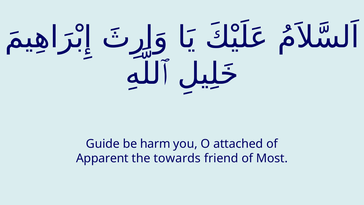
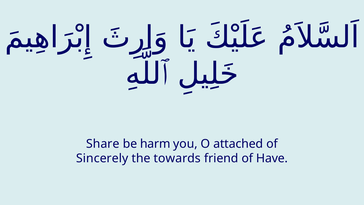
Guide: Guide -> Share (103, 144)
Apparent: Apparent -> Sincerely (102, 158)
Most: Most -> Have (272, 158)
